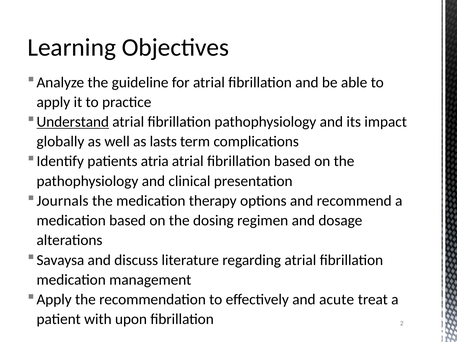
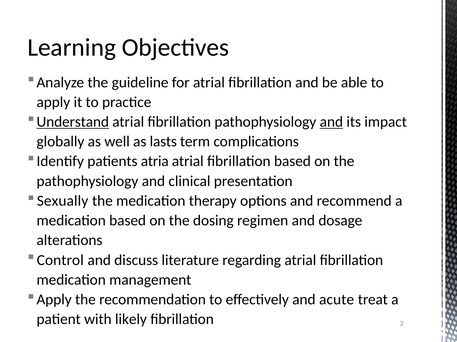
and underline: none -> present (331, 122)
Journals: Journals -> Sexually (63, 201)
Savaysa: Savaysa -> Control (60, 261)
upon: upon -> likely (131, 320)
